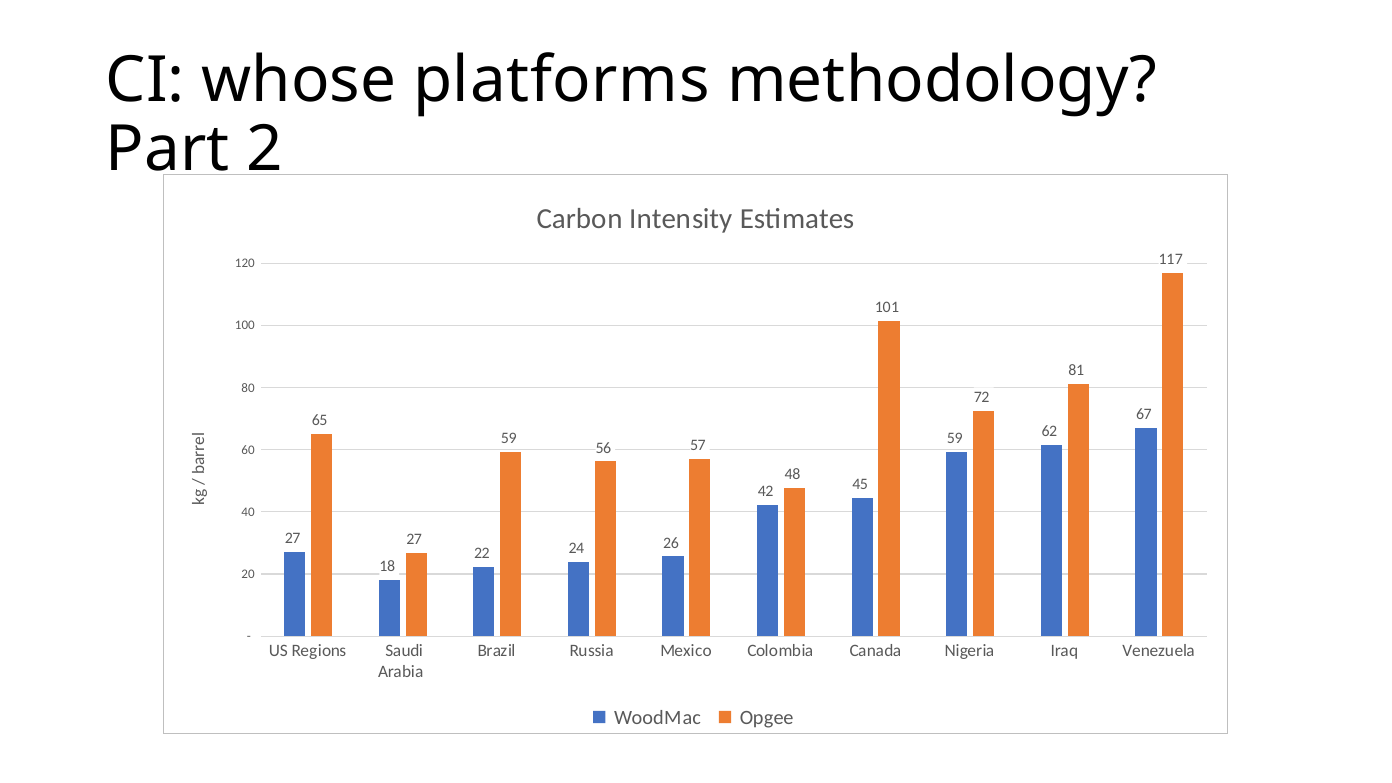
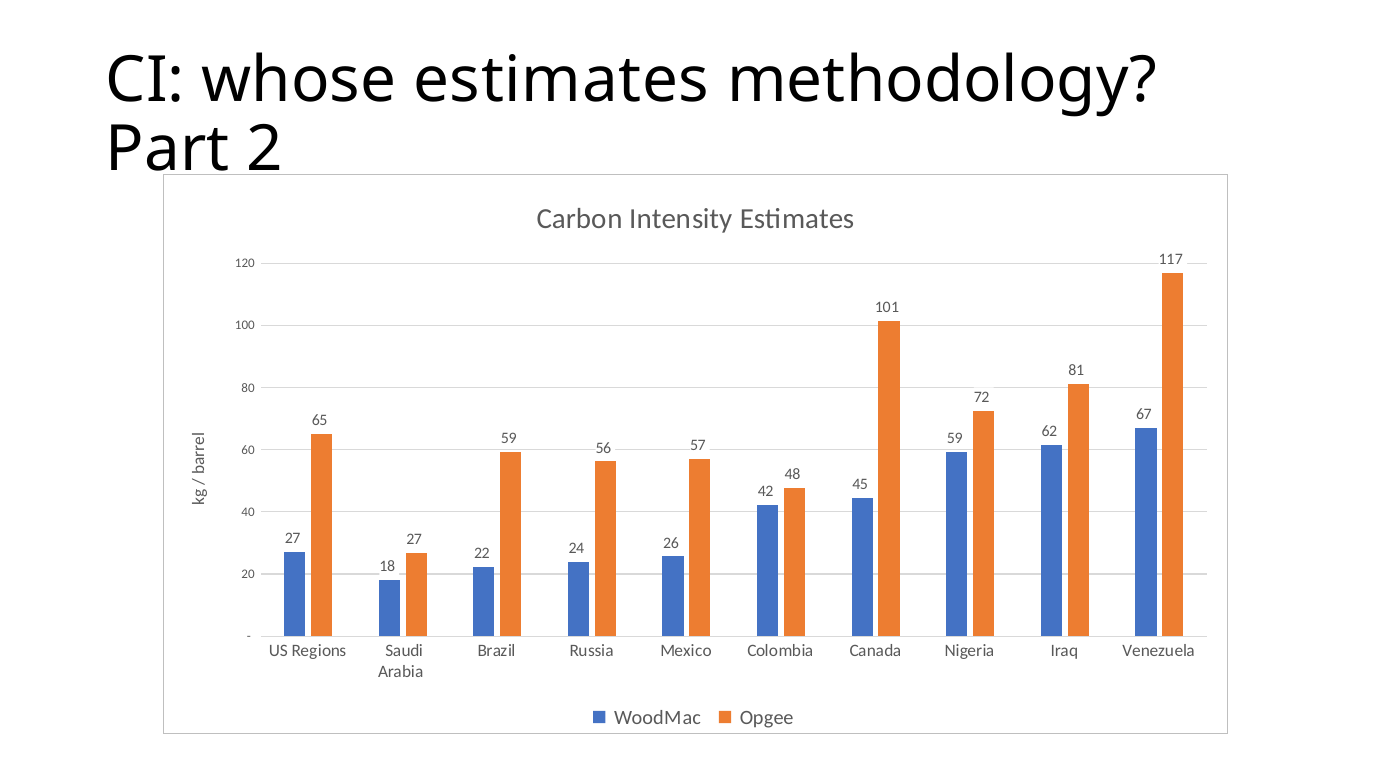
whose platforms: platforms -> estimates (561, 81)
